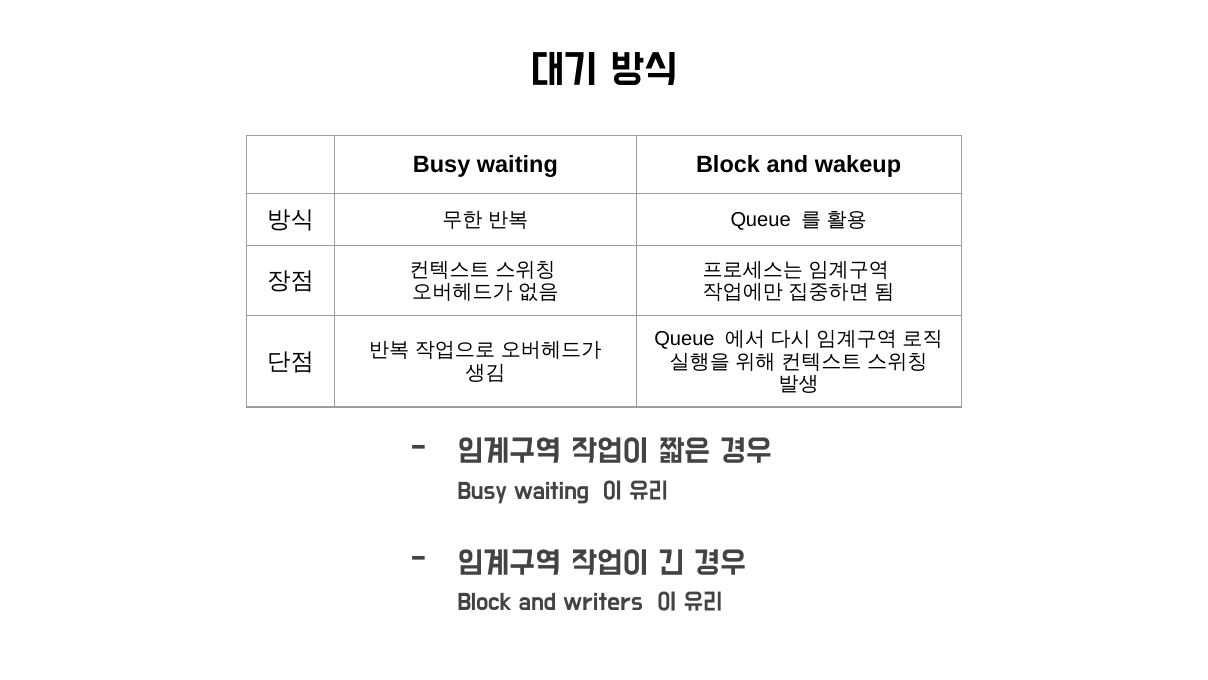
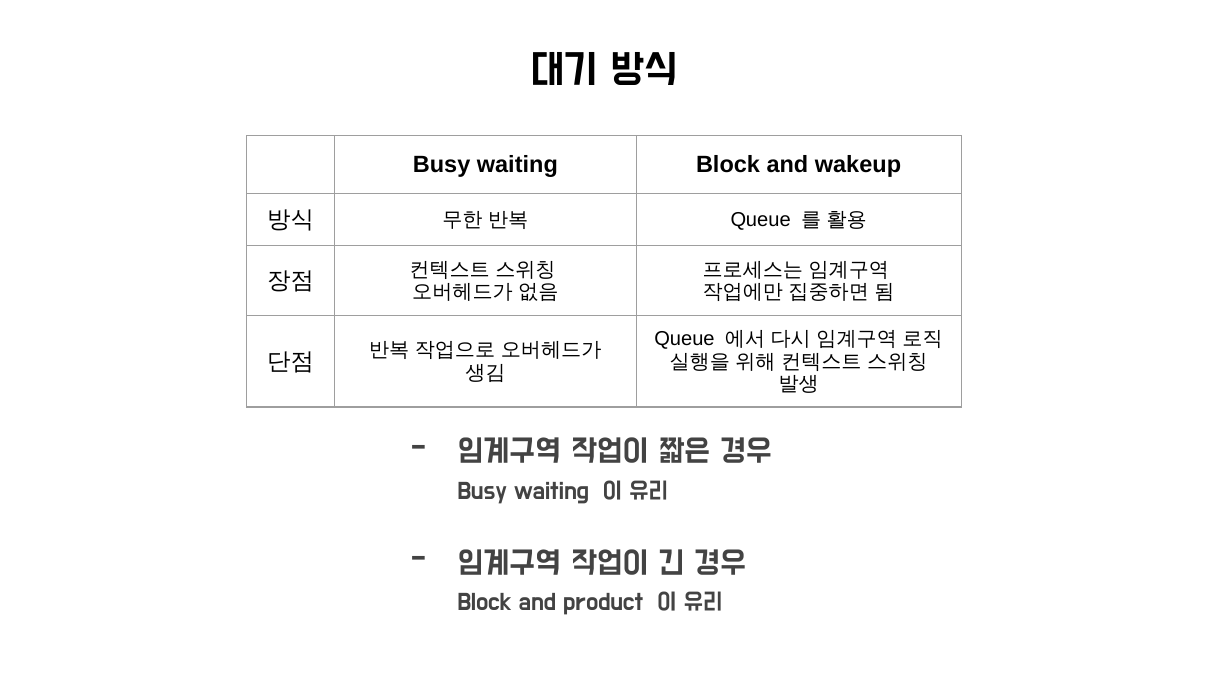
writers: writers -> product (603, 602)
